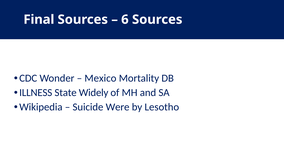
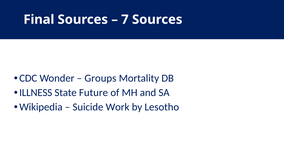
6: 6 -> 7 (125, 20)
Mexico: Mexico -> Groups (100, 79)
Widely: Widely -> Future (93, 93)
Were: Were -> Work (118, 108)
